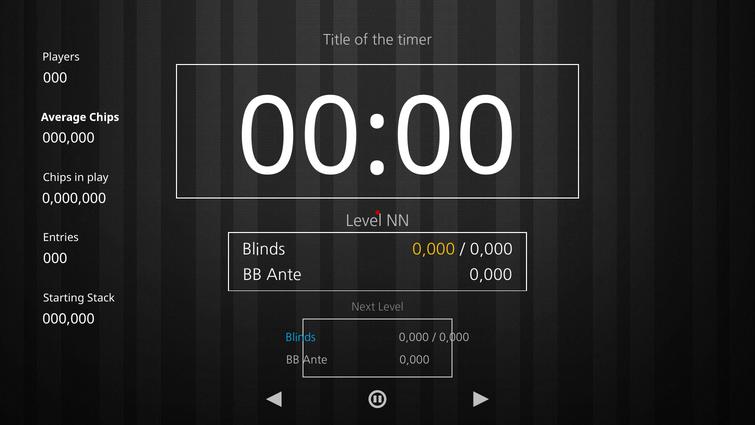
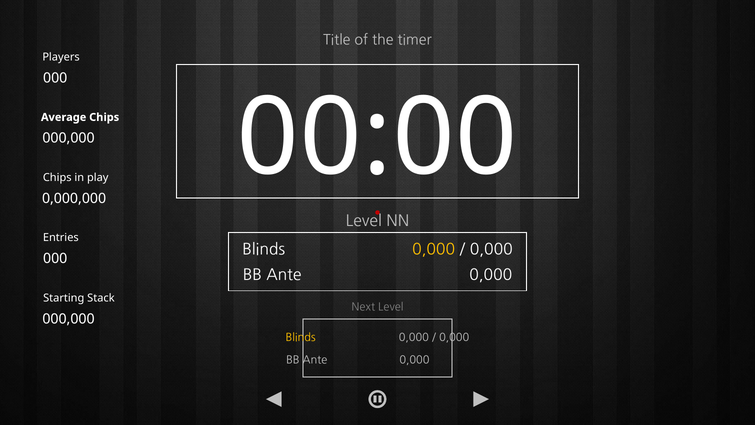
Blinds colour: light blue -> yellow (301, 338)
